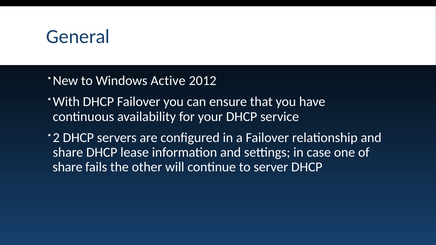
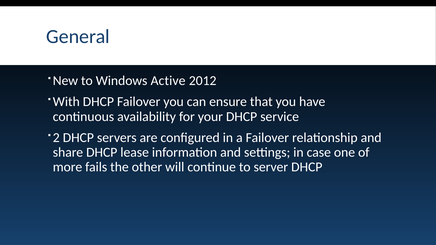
share: share -> more (68, 167)
